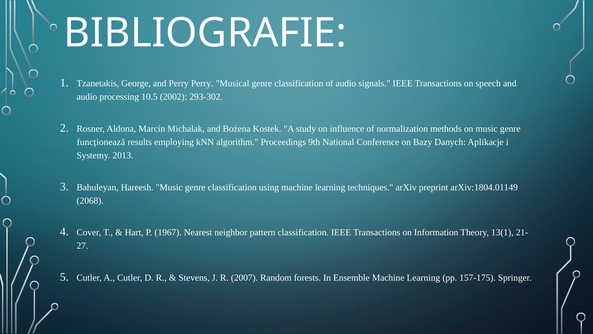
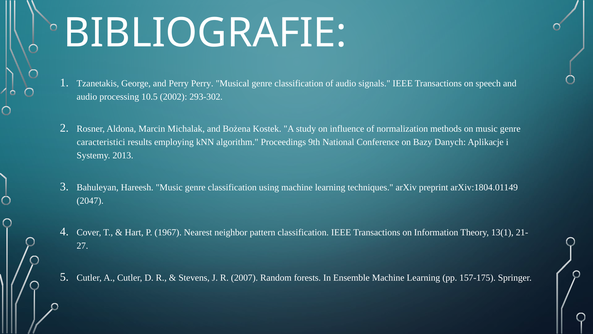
funcționează: funcționează -> caracteristici (101, 142)
2068: 2068 -> 2047 (90, 200)
